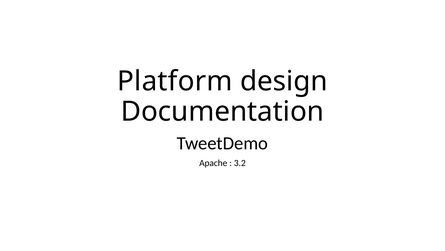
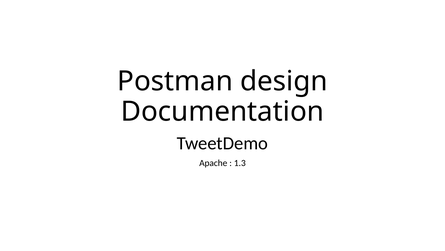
Platform: Platform -> Postman (175, 81)
3.2: 3.2 -> 1.3 (240, 163)
